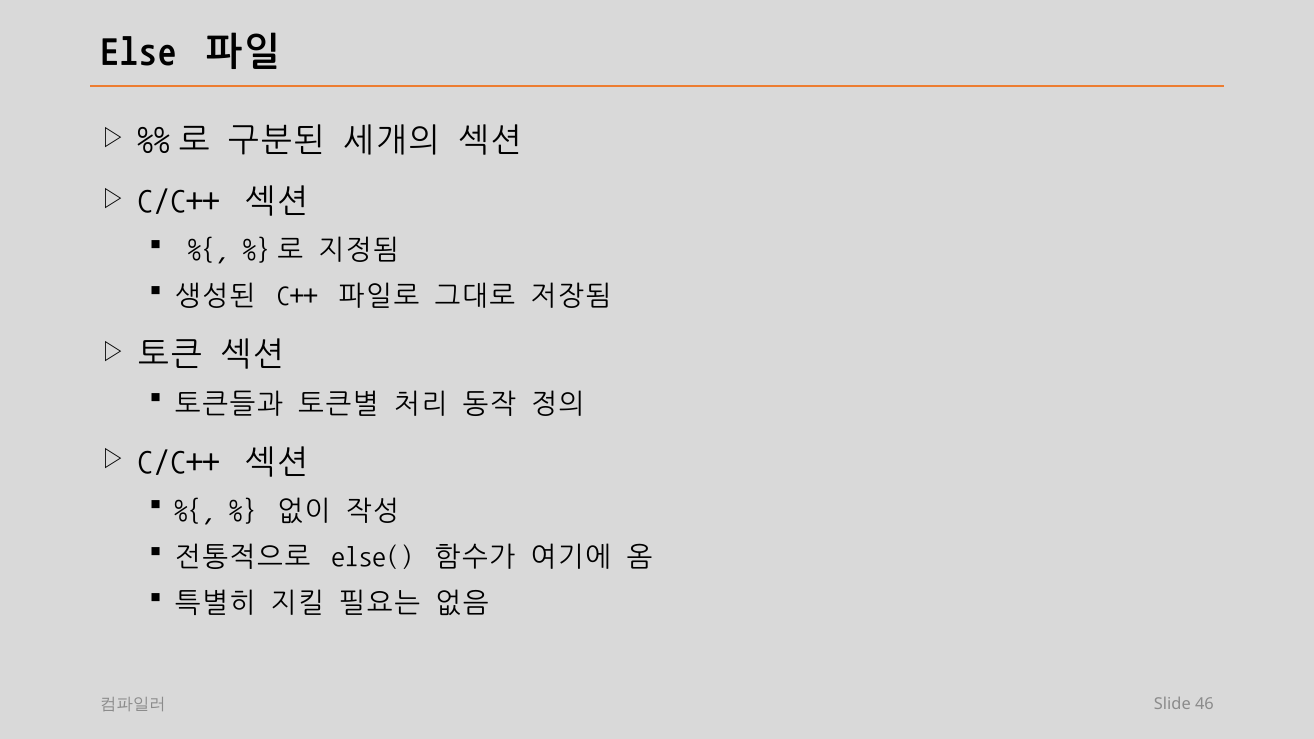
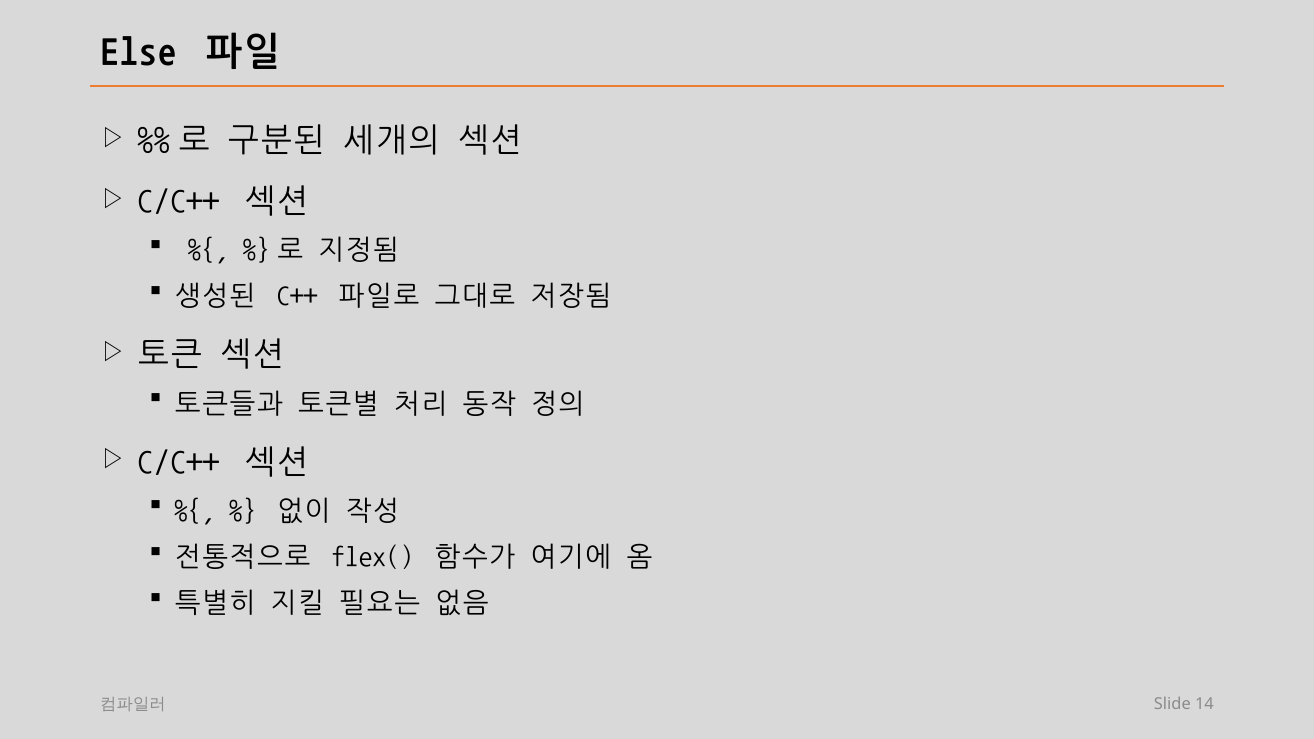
else(: else( -> flex( (372, 557)
46: 46 -> 14 (1204, 705)
